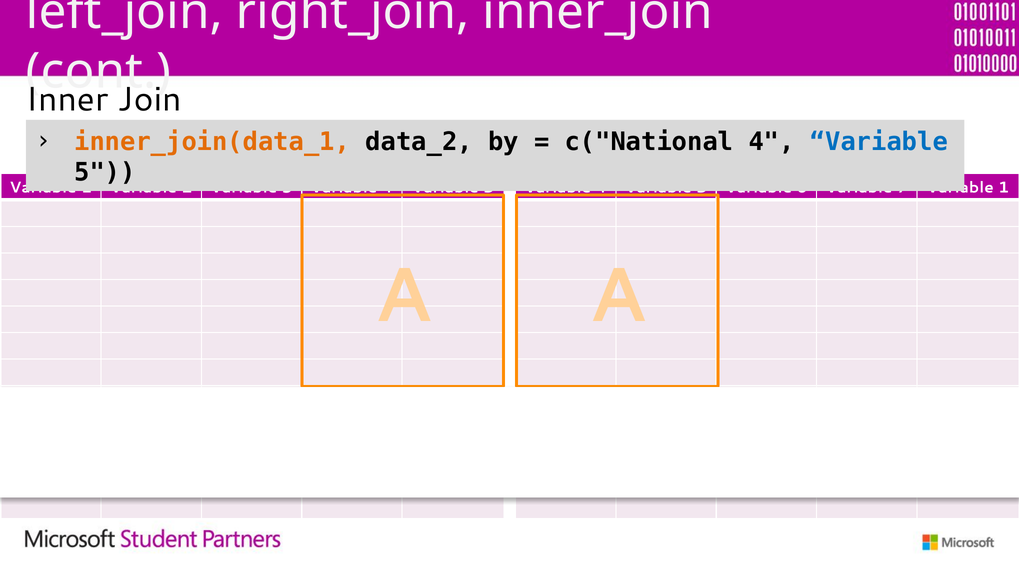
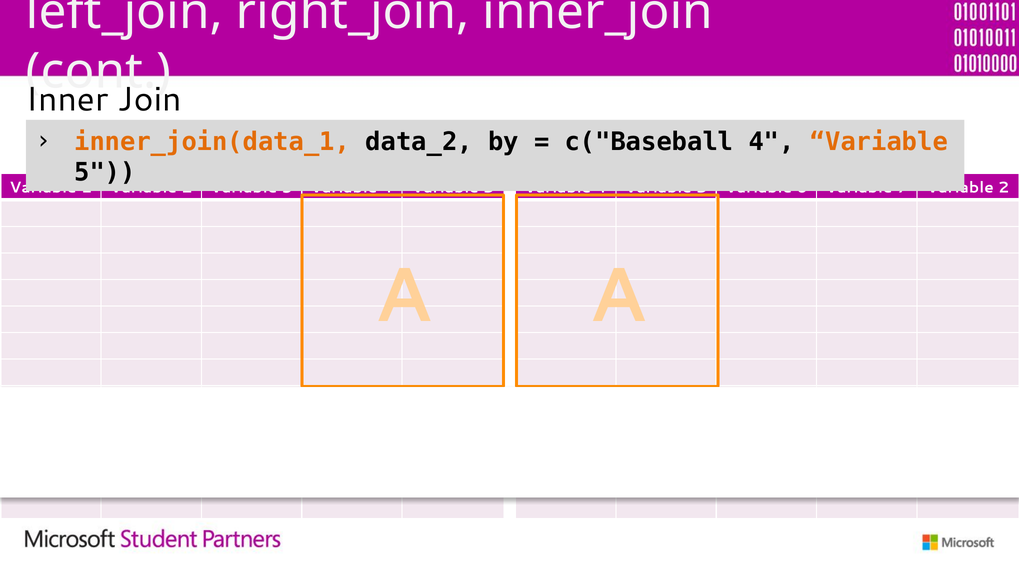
c("National: c("National -> c("Baseball (649, 142)
Variable colour: blue -> orange (879, 142)
1: 1 -> 2 (1004, 188)
